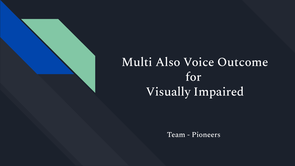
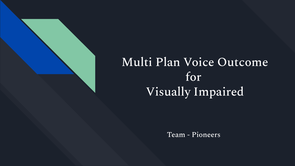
Also: Also -> Plan (168, 62)
